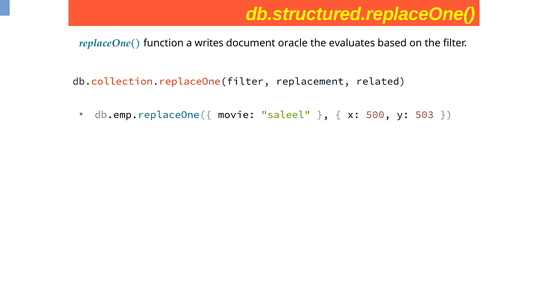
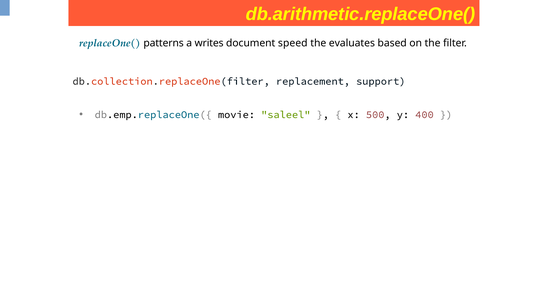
db.structured.replaceOne(: db.structured.replaceOne( -> db.arithmetic.replaceOne( (360, 14)
function: function -> patterns (164, 43)
oracle: oracle -> speed (293, 43)
related: related -> support (381, 81)
503: 503 -> 400 (424, 115)
